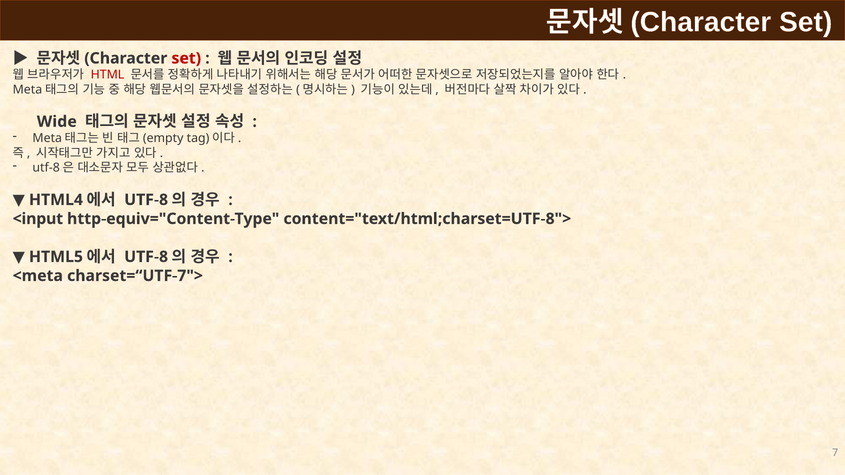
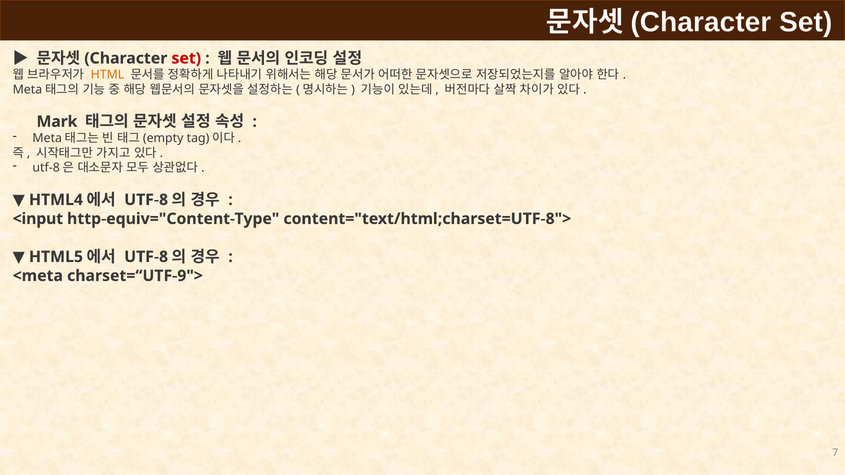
HTML colour: red -> orange (108, 75)
Wide: Wide -> Mark (57, 122)
charset=“UTF-7">: charset=“UTF-7"> -> charset=“UTF-9"> (135, 276)
